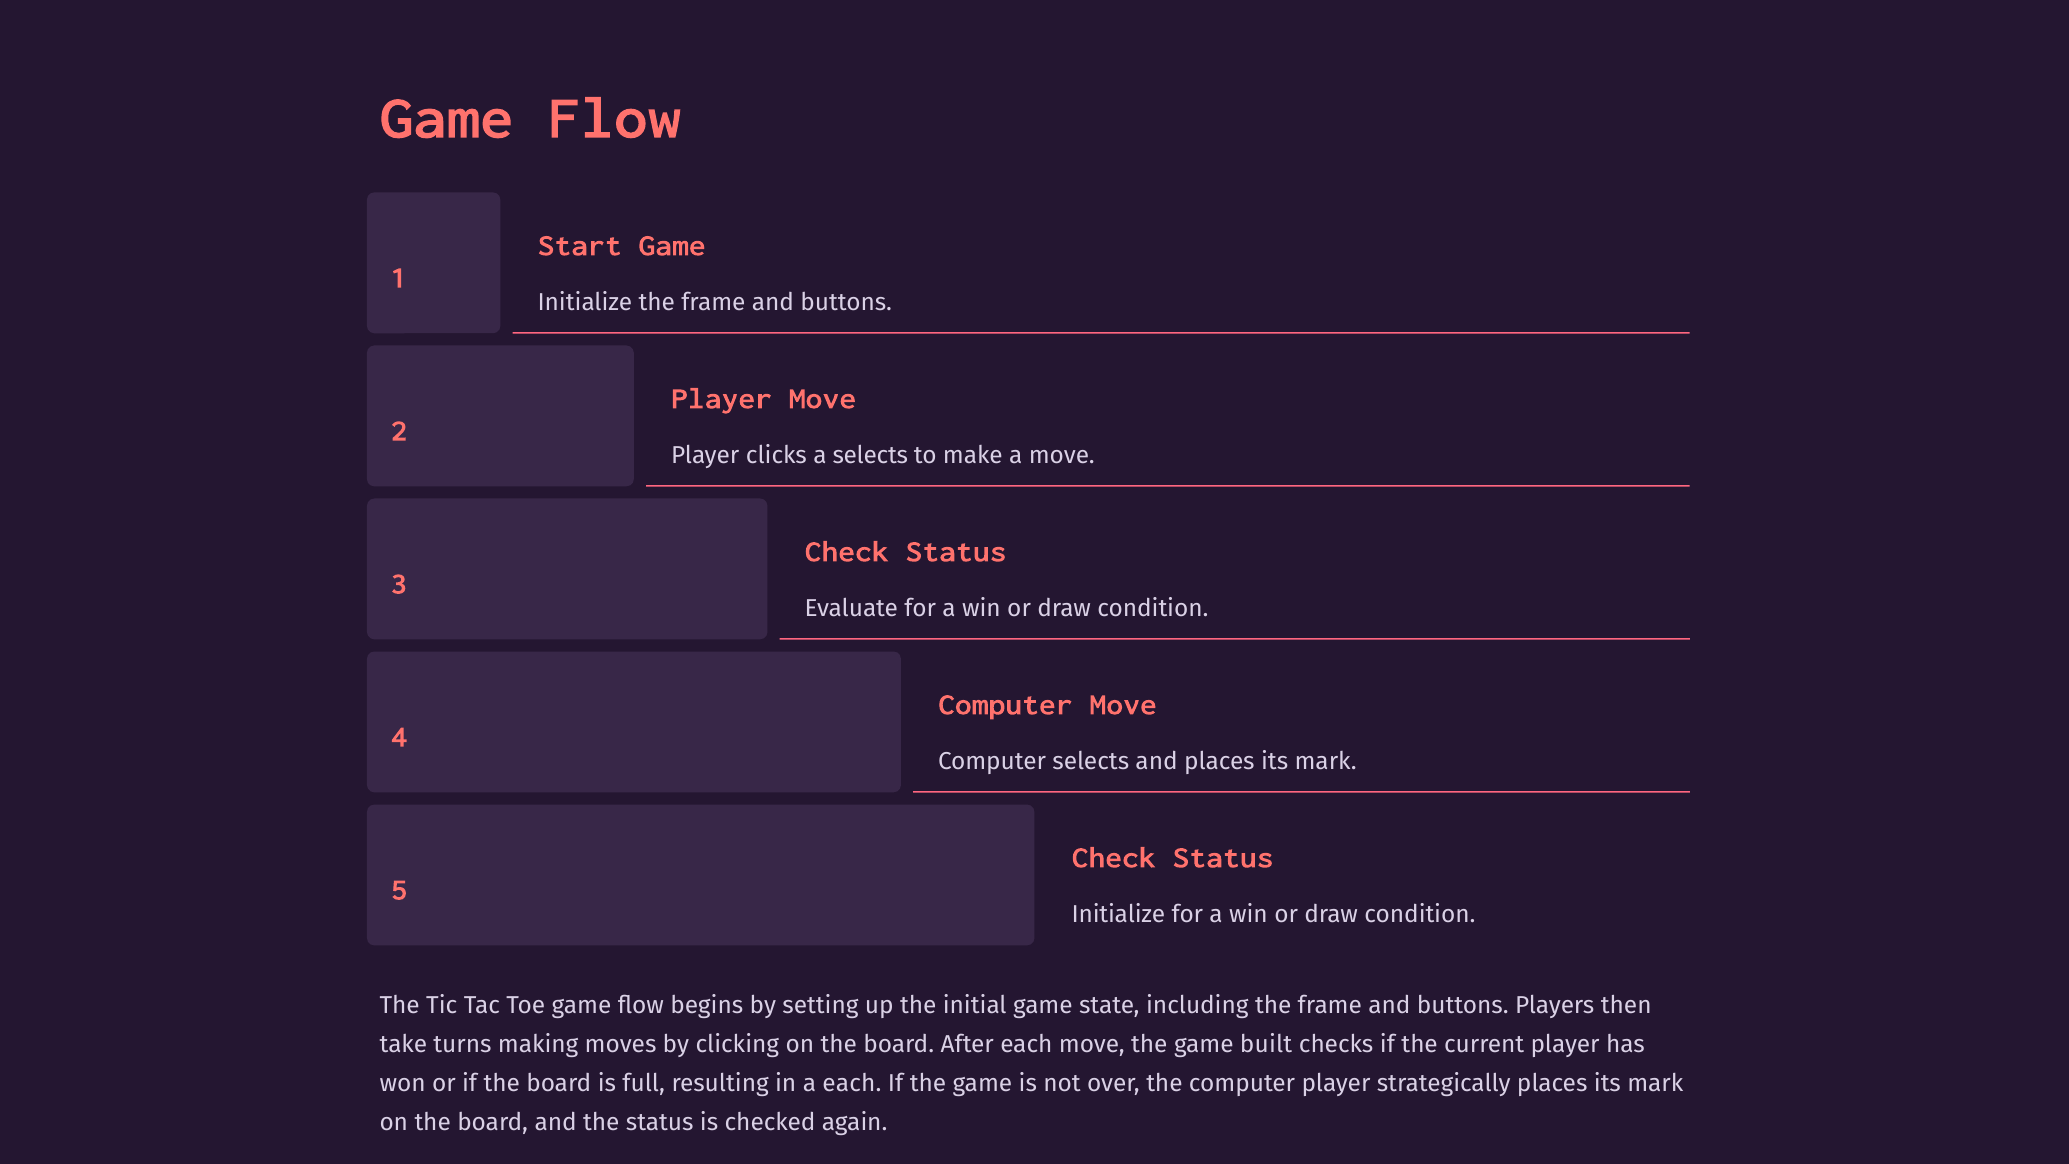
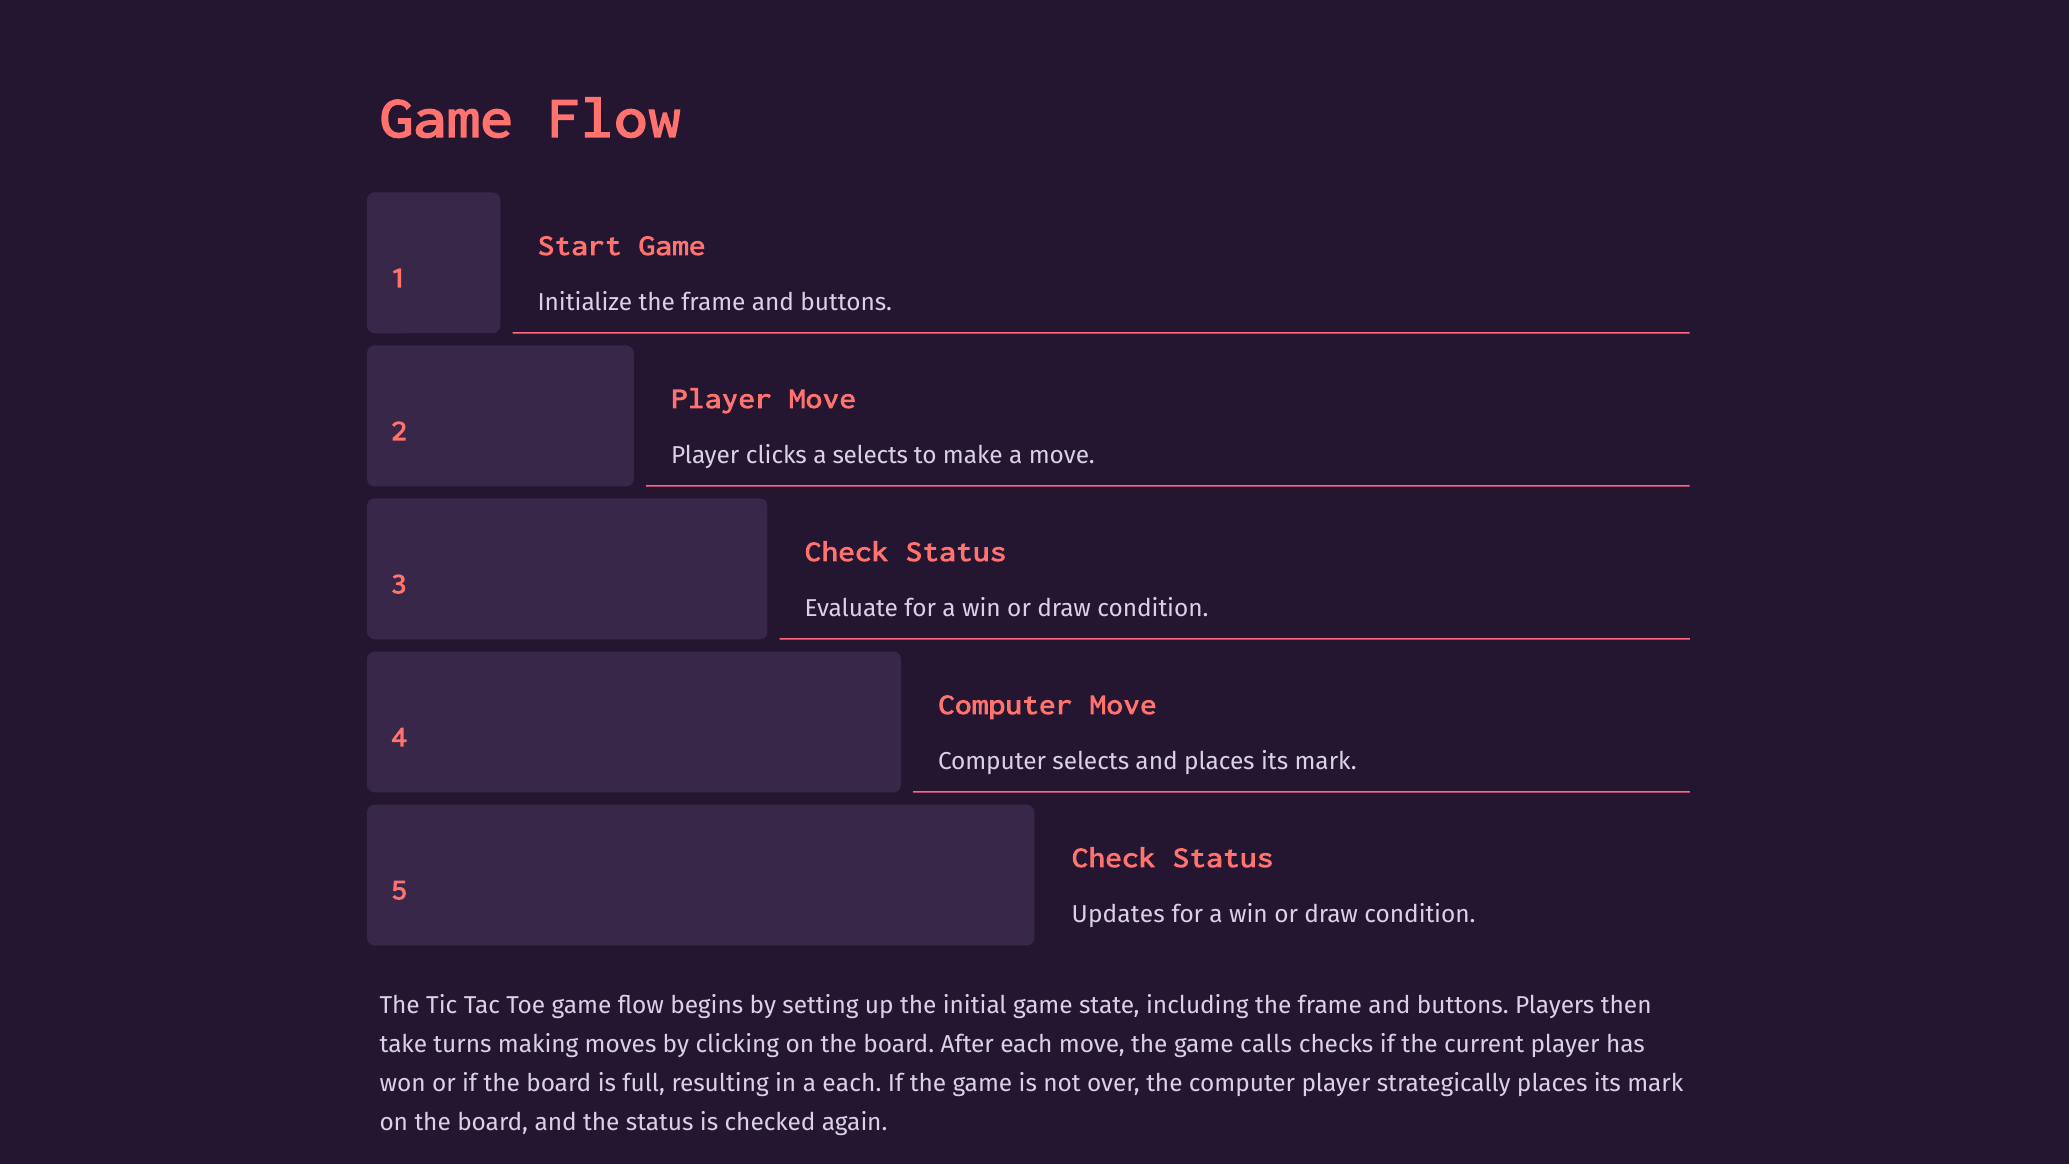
Initialize: Initialize -> Updates (1118, 914)
built: built -> calls (1266, 1044)
